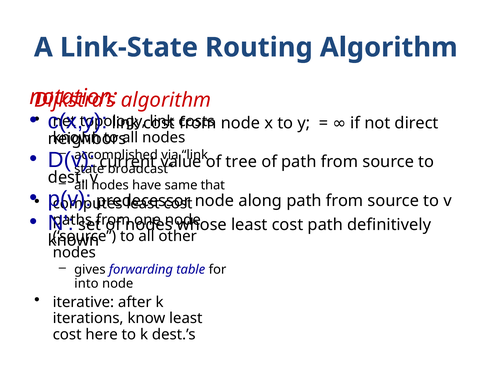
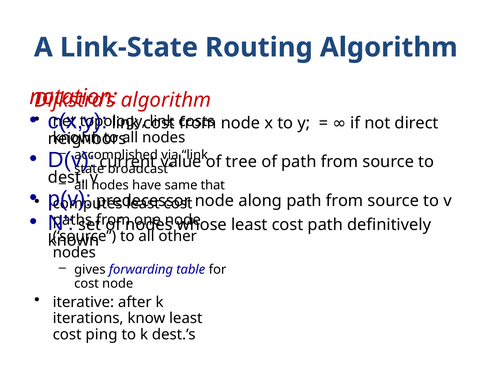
into: into -> cost (87, 284)
here: here -> ping (101, 335)
